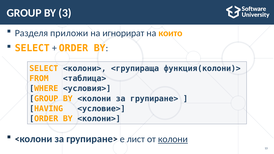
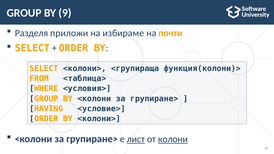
3: 3 -> 9 (65, 13)
игнорират: игнорират -> избираме (123, 33)
които: които -> почти (170, 33)
лист underline: none -> present (136, 139)
